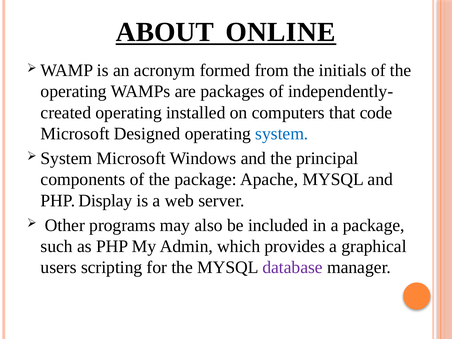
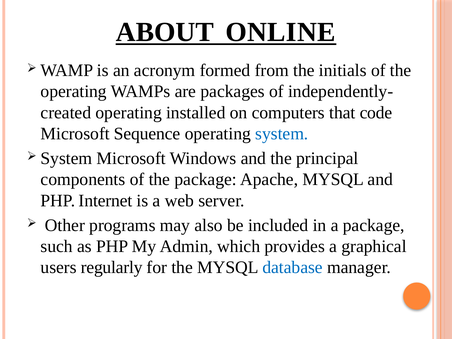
Designed: Designed -> Sequence (147, 134)
Display: Display -> Internet (105, 201)
scripting: scripting -> regularly (112, 267)
database colour: purple -> blue (293, 267)
